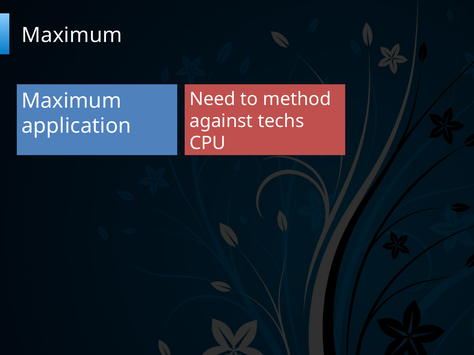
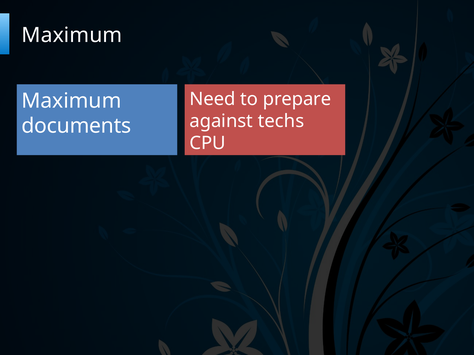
method: method -> prepare (297, 99)
application: application -> documents (76, 126)
